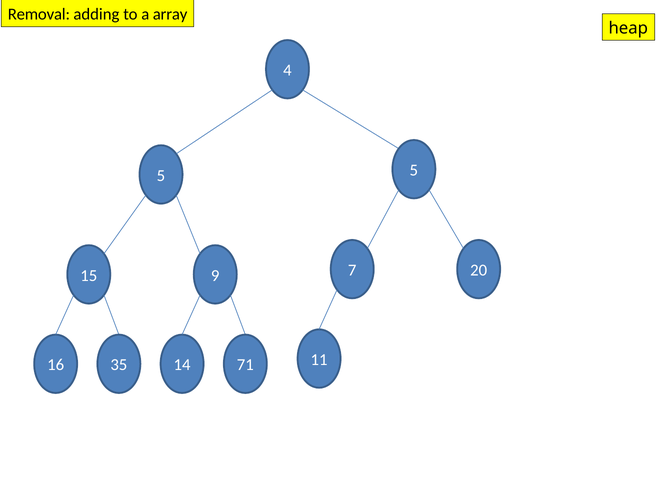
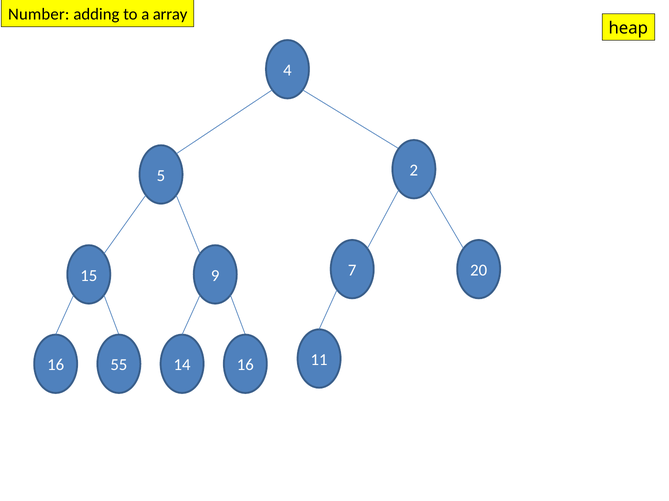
Removal: Removal -> Number (39, 14)
5 5: 5 -> 2 (414, 171)
35: 35 -> 55 (119, 365)
14 71: 71 -> 16 (245, 365)
